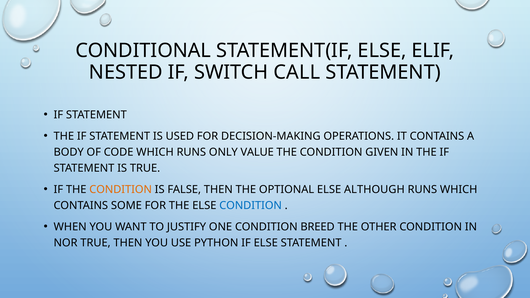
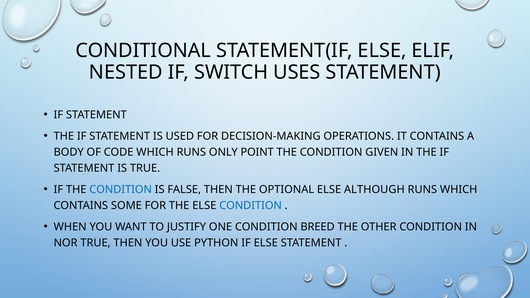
CALL: CALL -> USES (297, 72)
VALUE: VALUE -> POINT (257, 152)
CONDITION colour: orange -> blue (121, 190)
